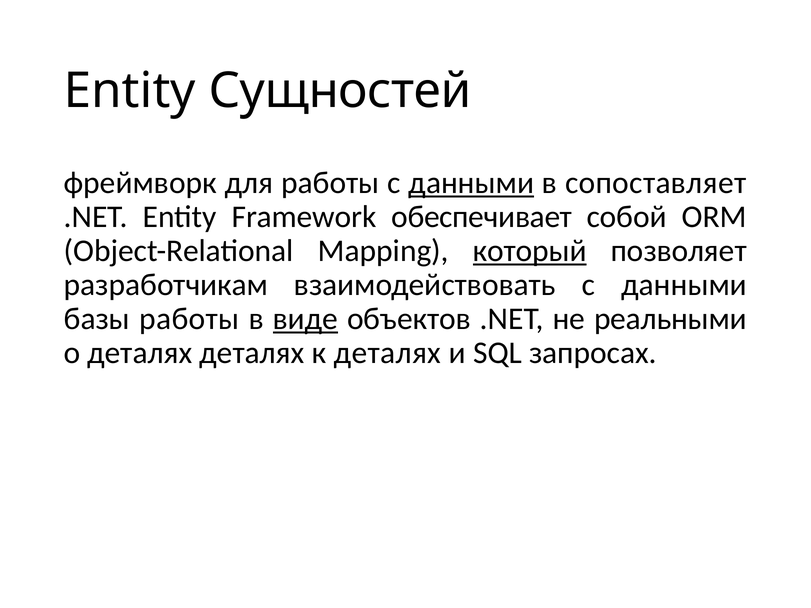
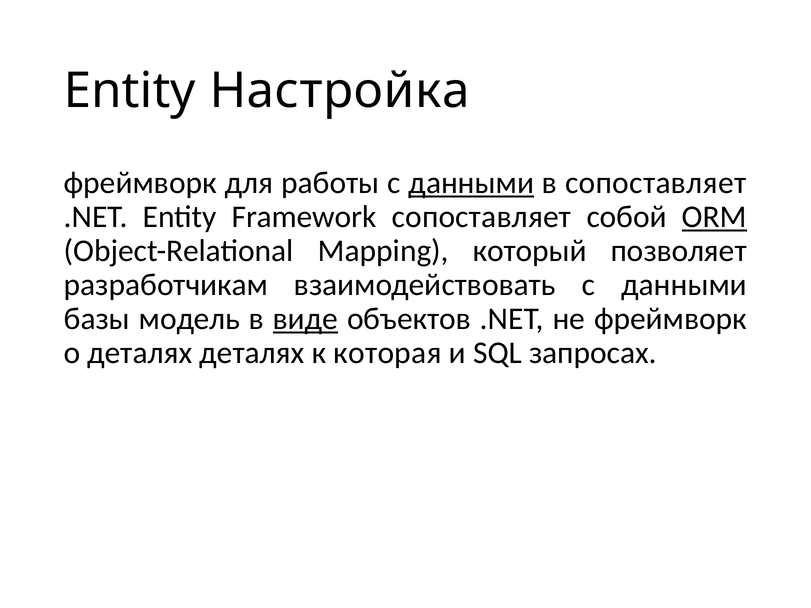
Сущностей: Сущностей -> Настройка (340, 91)
Framework обеспечивает: обеспечивает -> сопоставляет (481, 217)
ORM underline: none -> present (714, 217)
который underline: present -> none (530, 251)
базы работы: работы -> модель (190, 319)
не реальными: реальными -> фреймворк (670, 319)
к деталях: деталях -> которая (387, 353)
